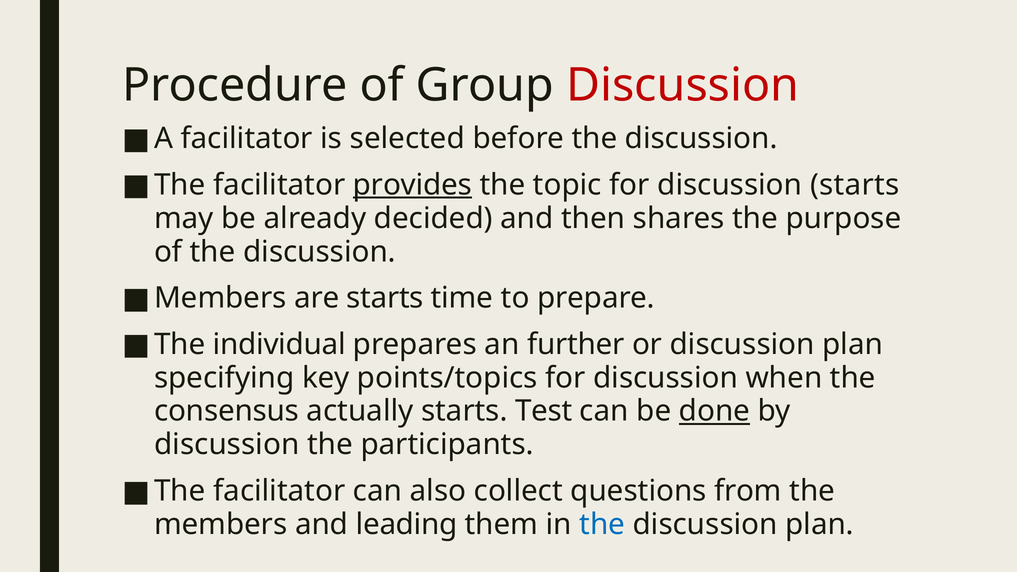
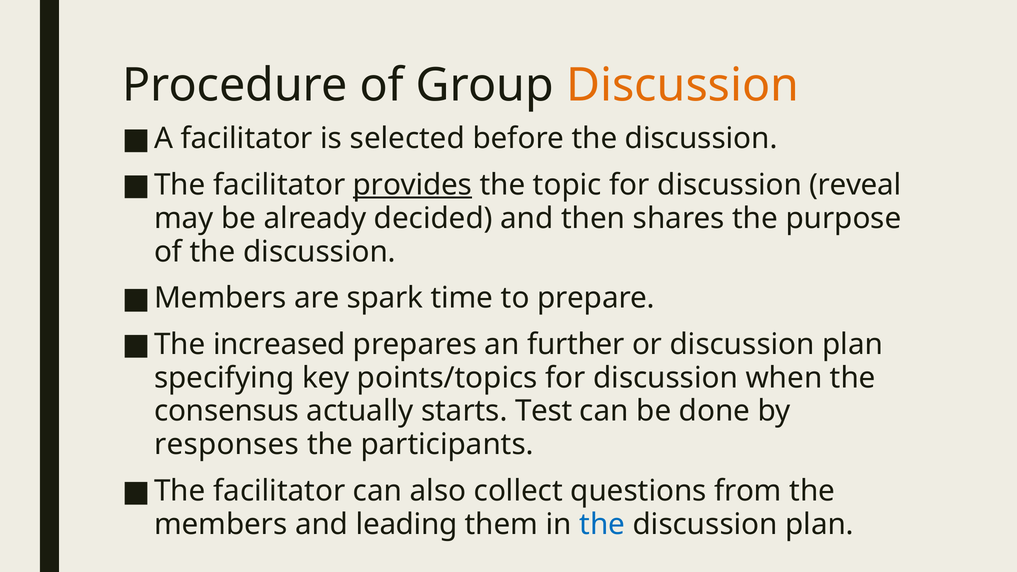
Discussion colour: red -> orange (683, 85)
discussion starts: starts -> reveal (855, 185)
are starts: starts -> spark (385, 298)
individual: individual -> increased (279, 344)
done underline: present -> none (715, 411)
discussion: discussion -> responses (227, 445)
